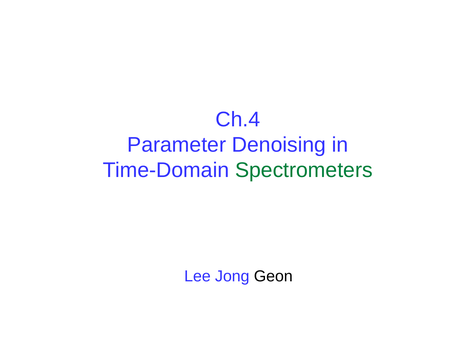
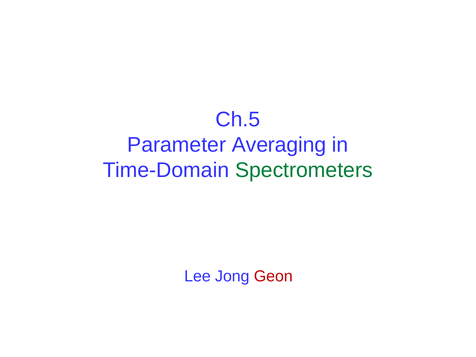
Ch.4: Ch.4 -> Ch.5 (238, 120)
Denoising: Denoising -> Averaging (279, 145)
Geon colour: black -> red (273, 276)
